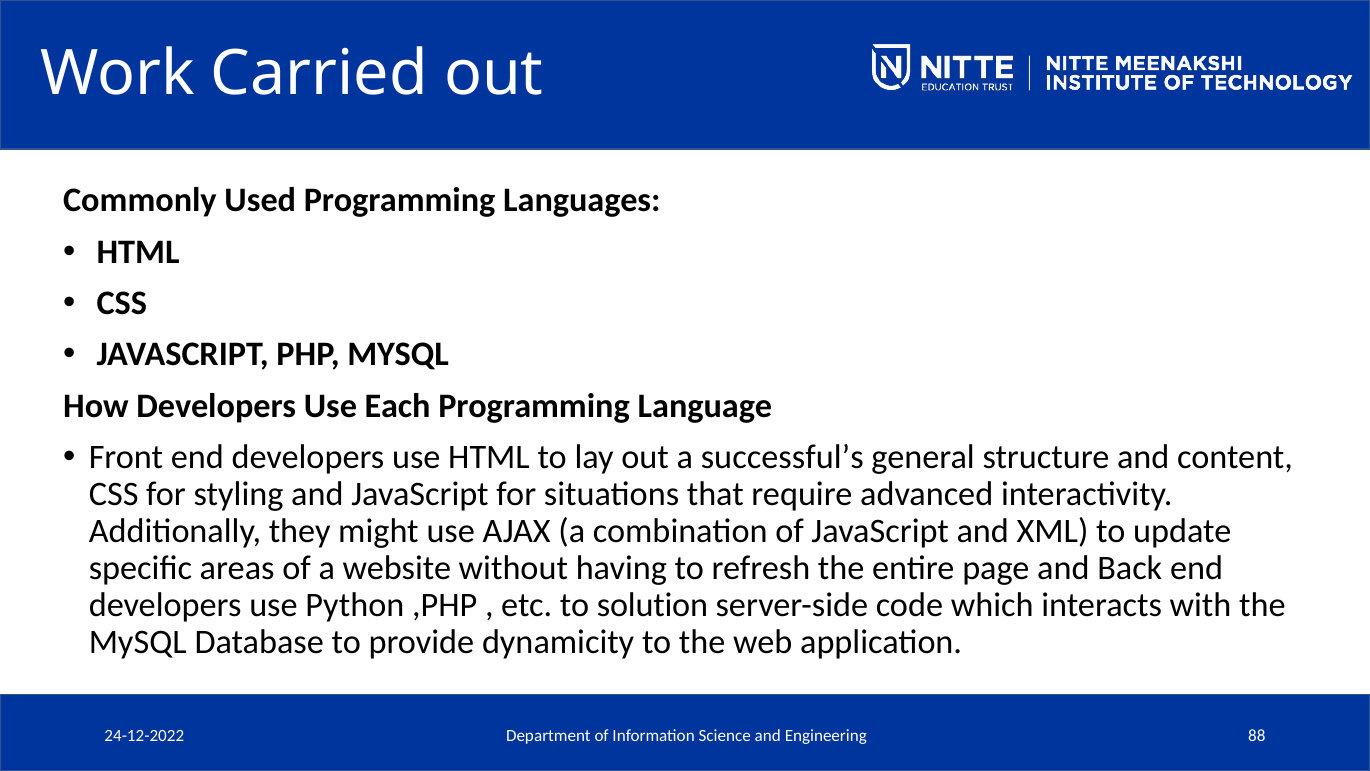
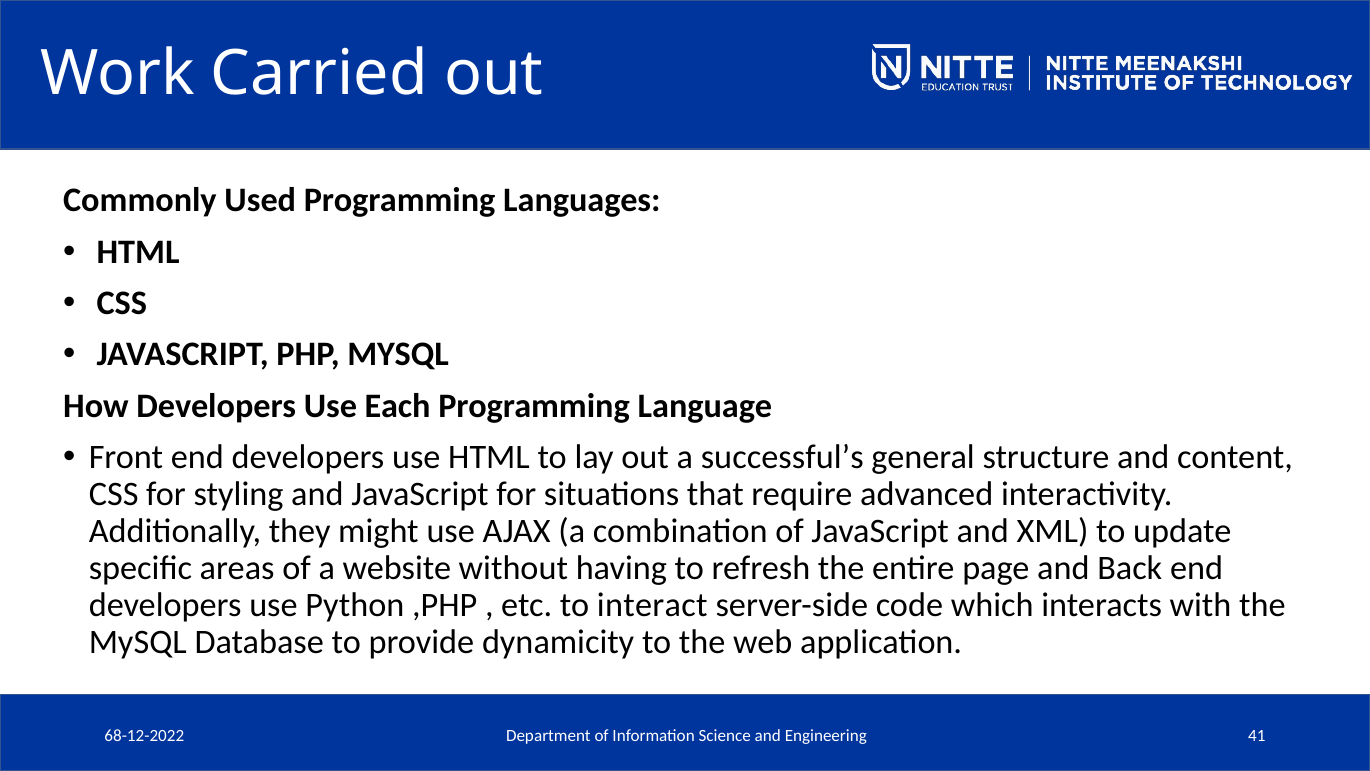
solution: solution -> interact (652, 605)
88: 88 -> 41 (1257, 736)
24-12-2022: 24-12-2022 -> 68-12-2022 (144, 736)
